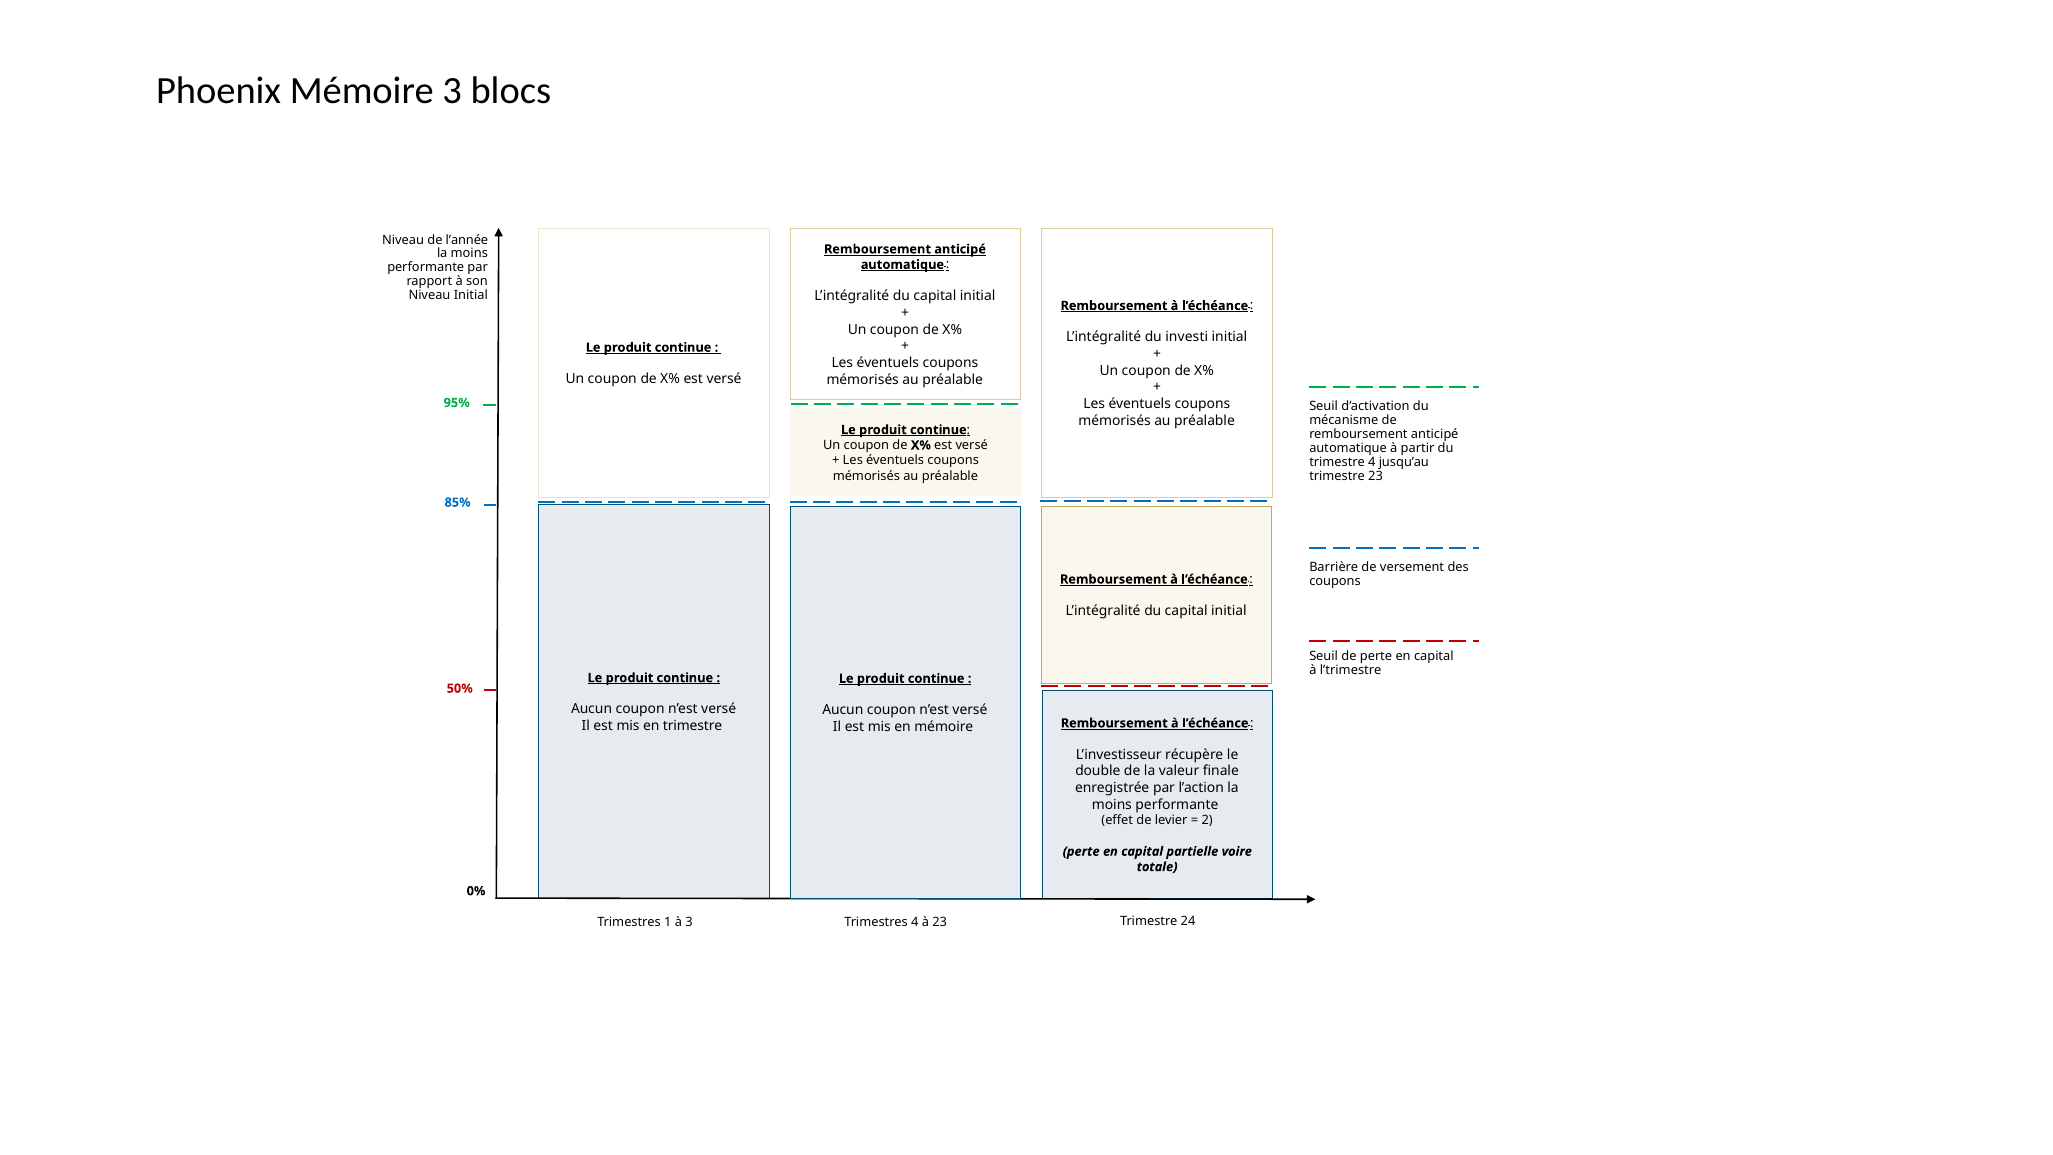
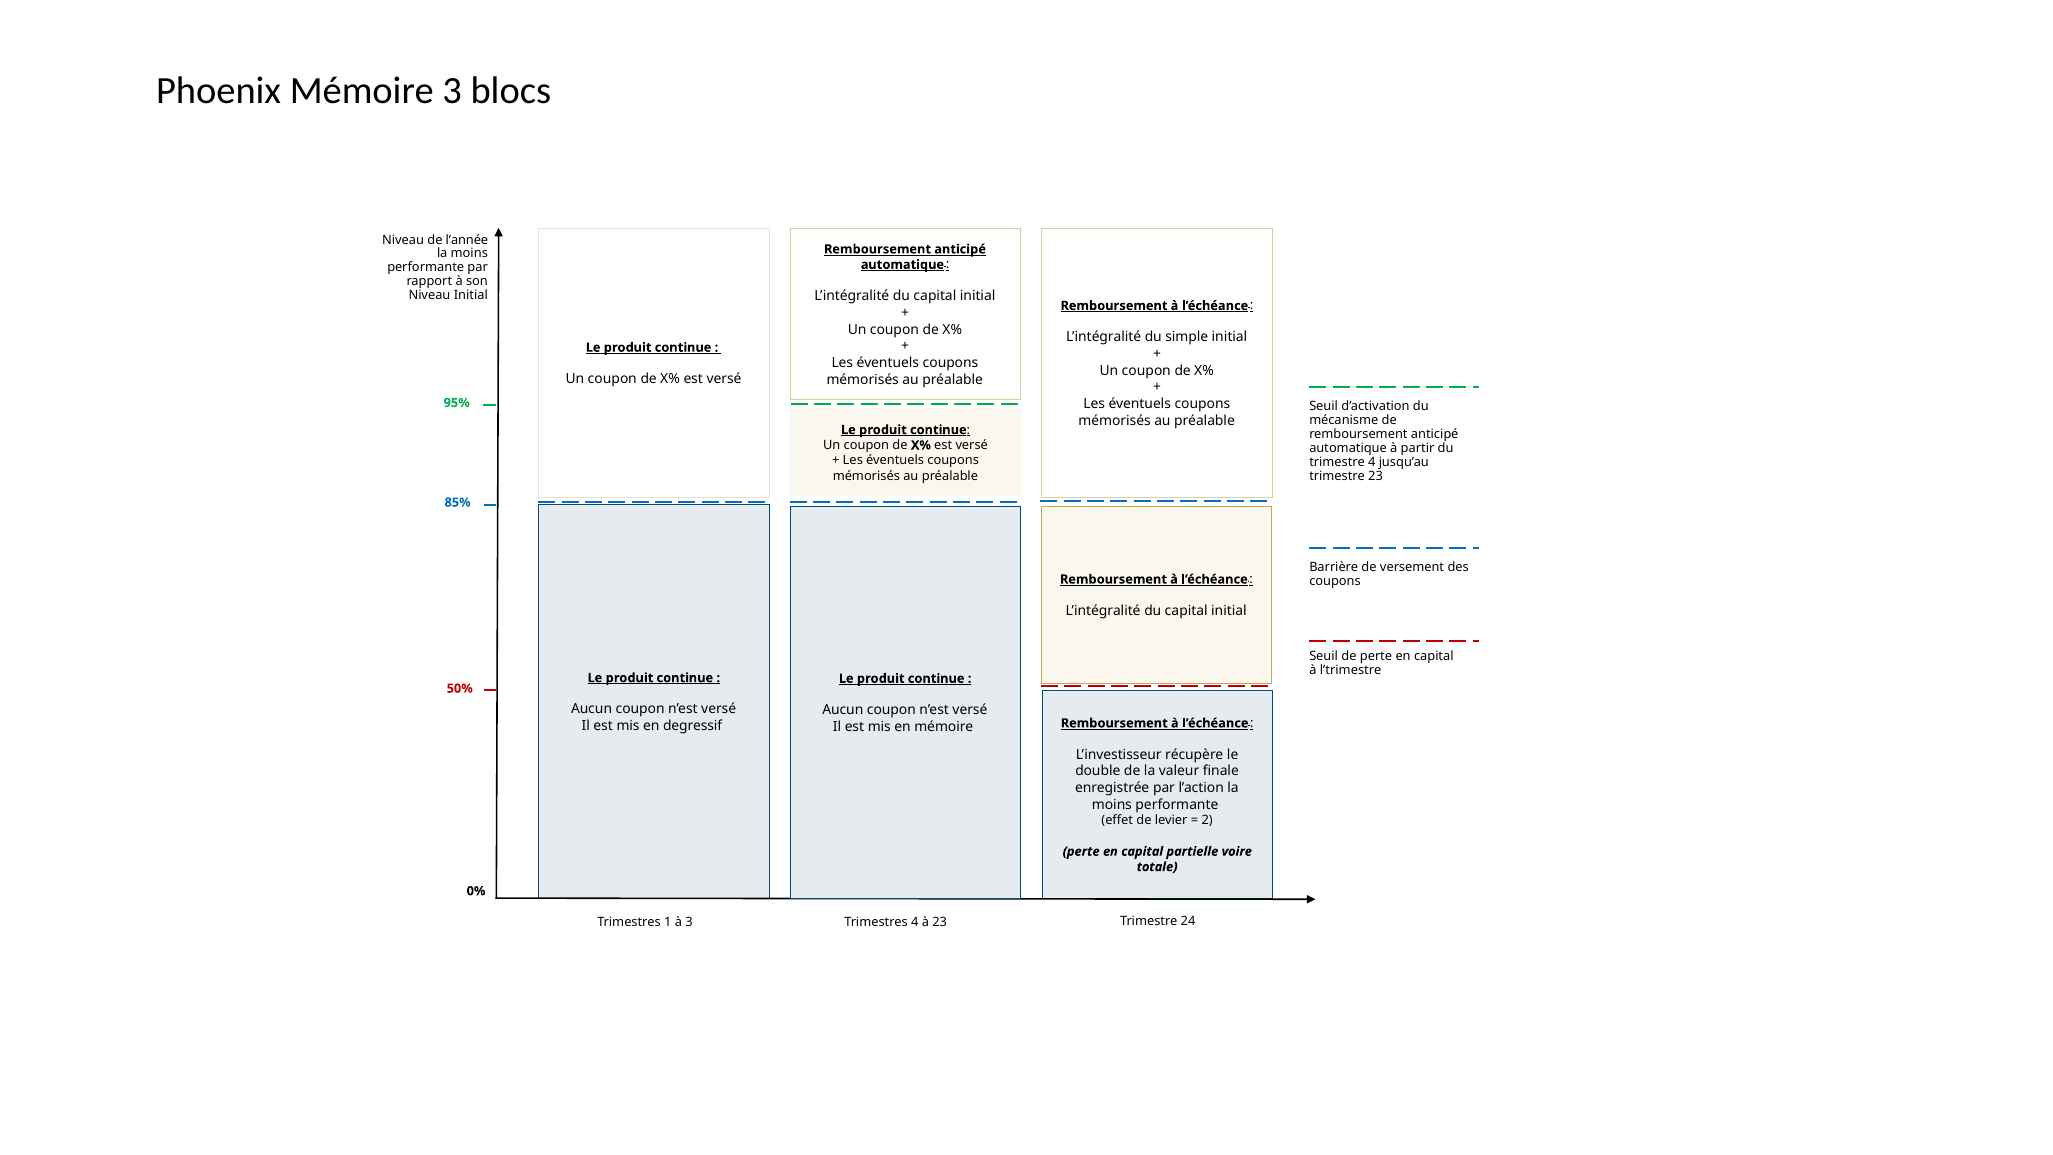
investi: investi -> simple (1187, 337)
en trimestre: trimestre -> degressif (693, 726)
